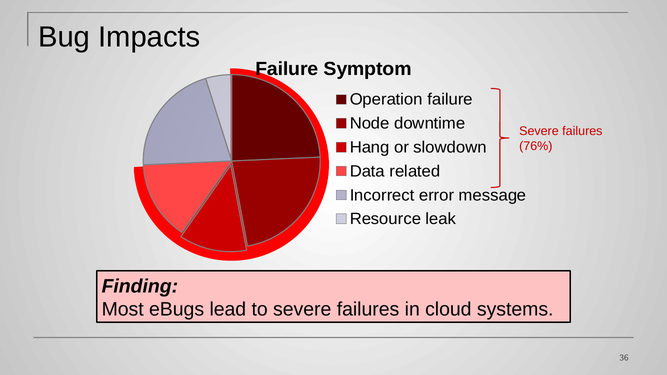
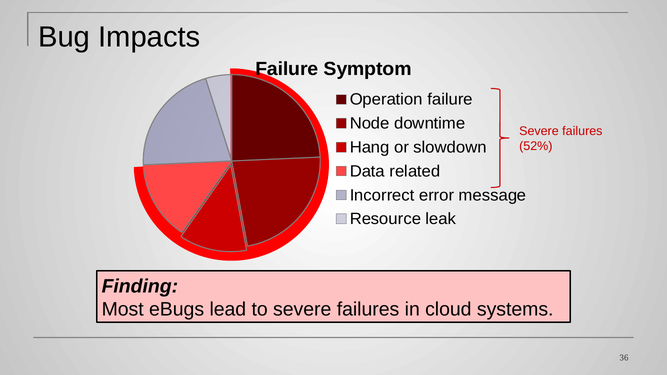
76%: 76% -> 52% (536, 146)
